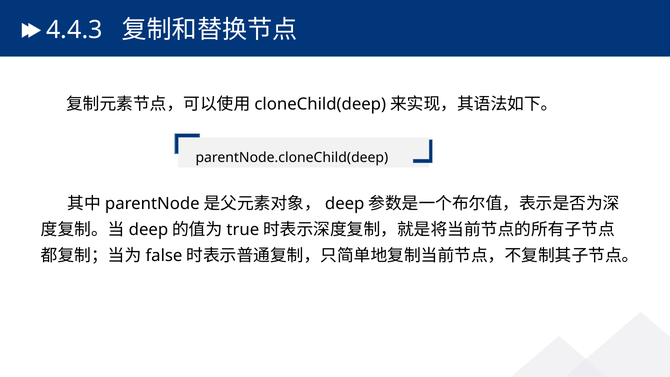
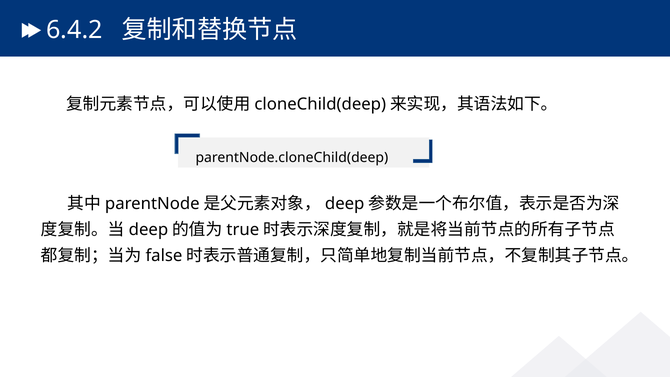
4.4.3: 4.4.3 -> 6.4.2 (74, 30)
